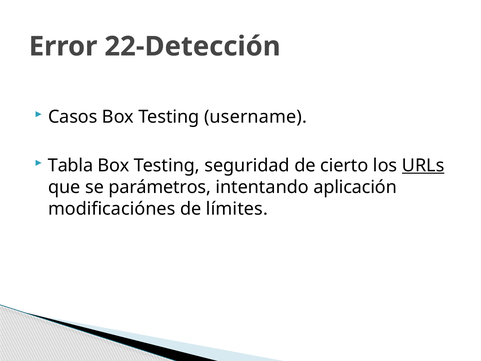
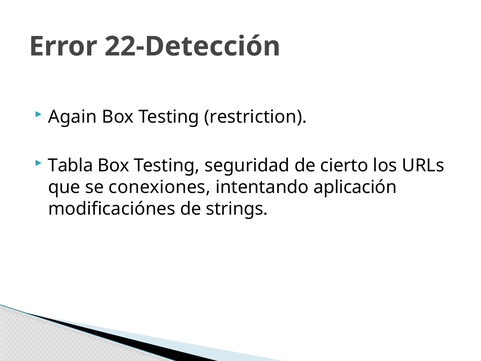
Casos: Casos -> Again (73, 117)
username: username -> restriction (256, 117)
URLs underline: present -> none (423, 165)
parámetros: parámetros -> conexiones (160, 187)
límites: límites -> strings (237, 209)
